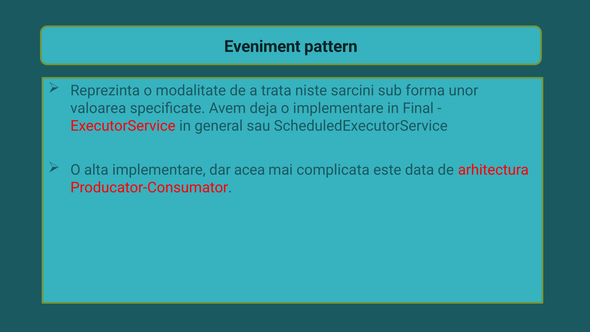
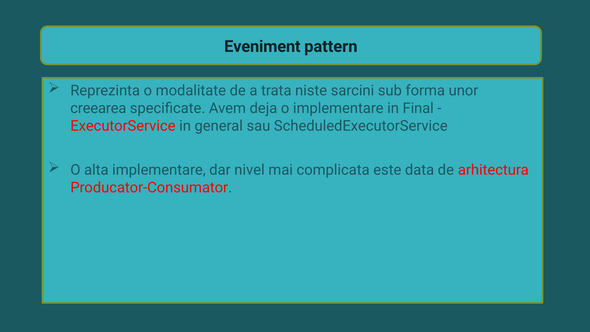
valoarea: valoarea -> creearea (98, 108)
acea: acea -> nivel (249, 170)
